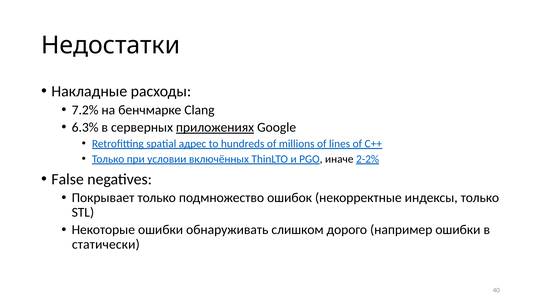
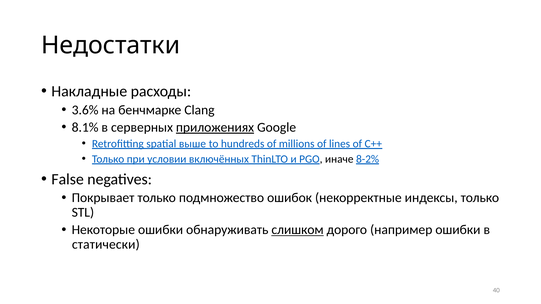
7.2%: 7.2% -> 3.6% (85, 110)
6.3%: 6.3% -> 8.1% (85, 127)
адрес: адрес -> выше (192, 144)
2-2%: 2-2% -> 8-2% (368, 159)
слишком underline: none -> present (298, 230)
